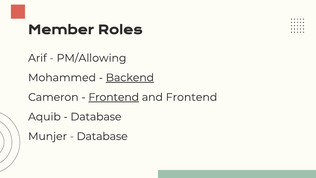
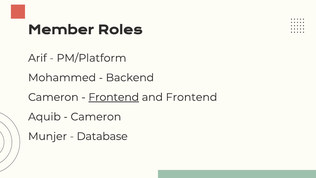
PM/Allowing: PM/Allowing -> PM/Platform (91, 58)
Backend underline: present -> none (130, 78)
Database: Database -> Cameron (96, 117)
